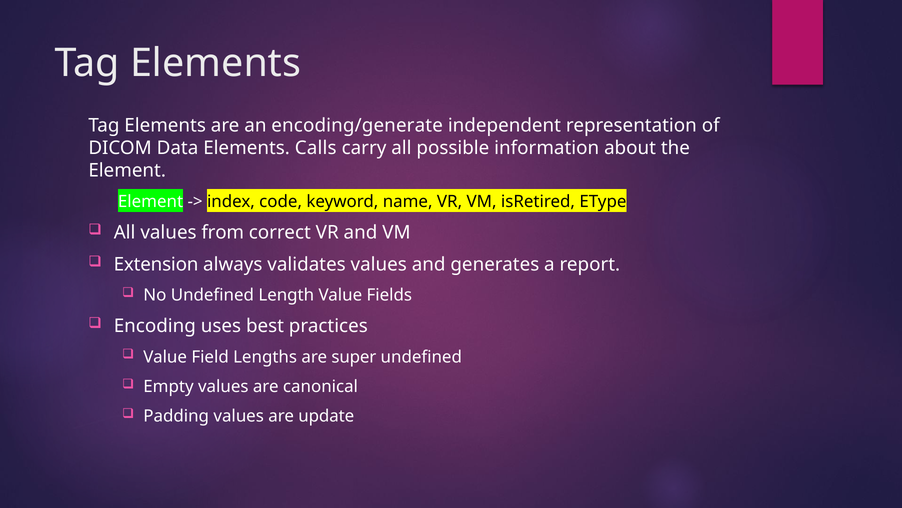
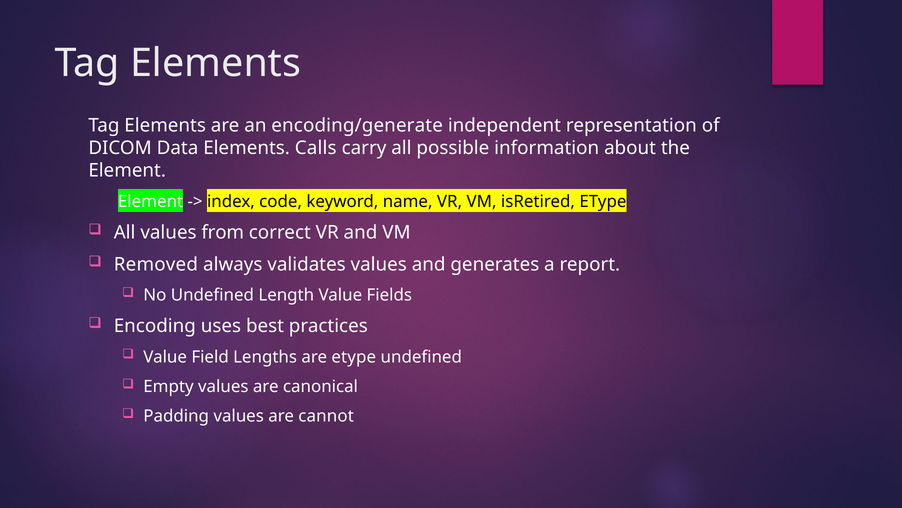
Extension: Extension -> Removed (156, 264)
are super: super -> etype (354, 356)
update: update -> cannot (326, 416)
